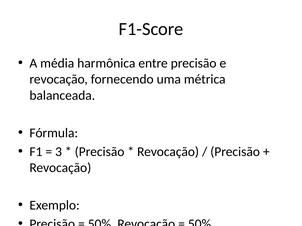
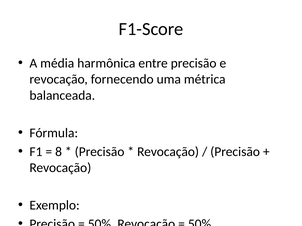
3: 3 -> 8 (59, 152)
